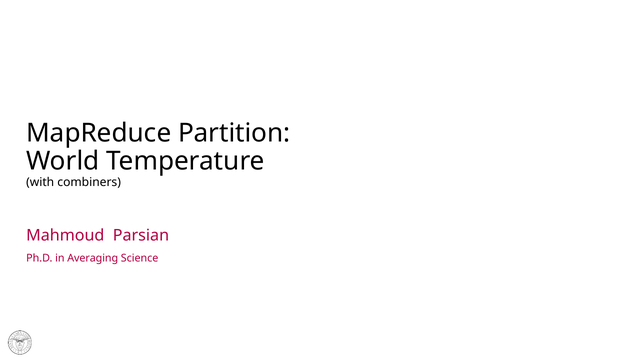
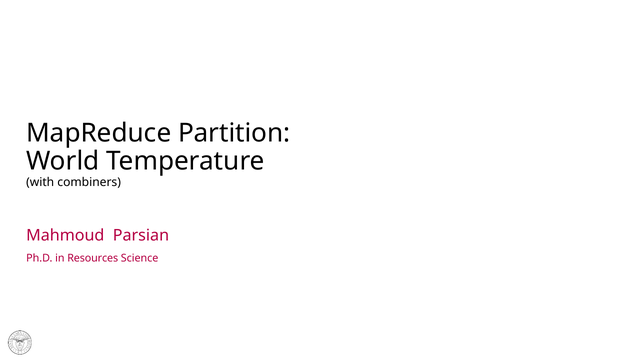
Averaging: Averaging -> Resources (93, 258)
